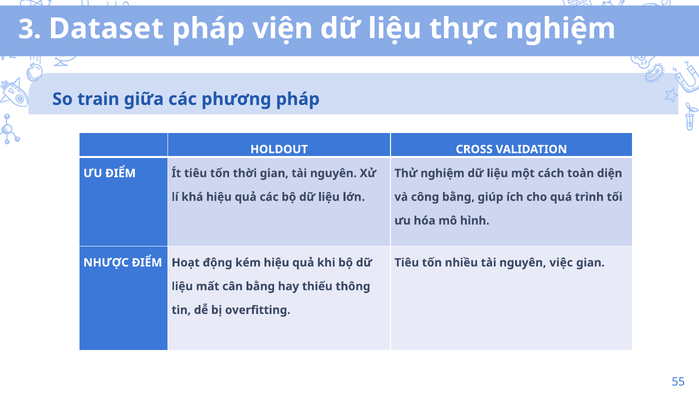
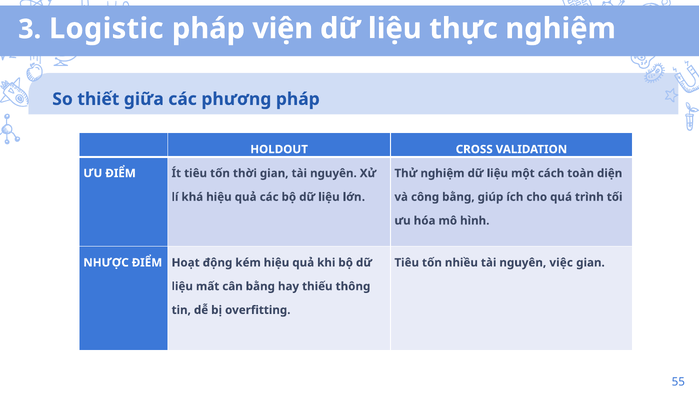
Dataset: Dataset -> Logistic (106, 29)
train: train -> thiết (98, 99)
